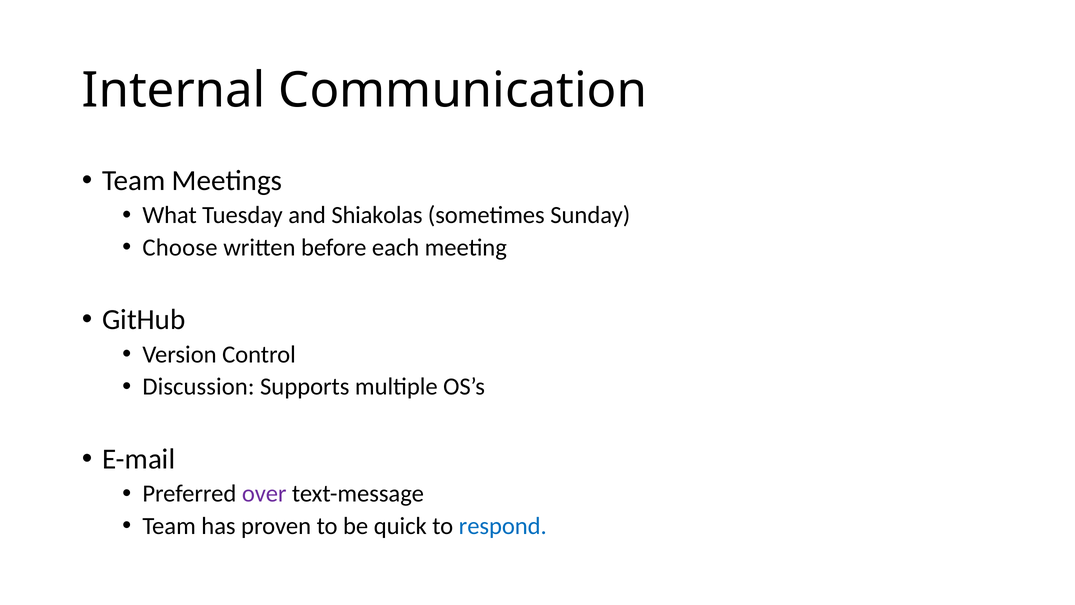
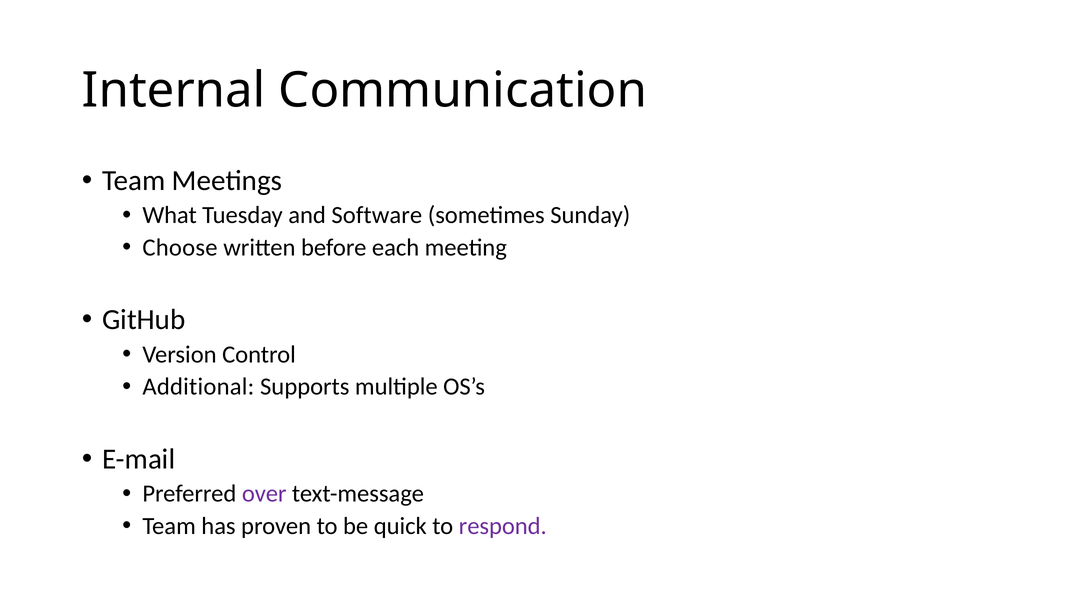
Shiakolas: Shiakolas -> Software (377, 215)
Discussion: Discussion -> Additional (198, 386)
respond colour: blue -> purple (503, 526)
